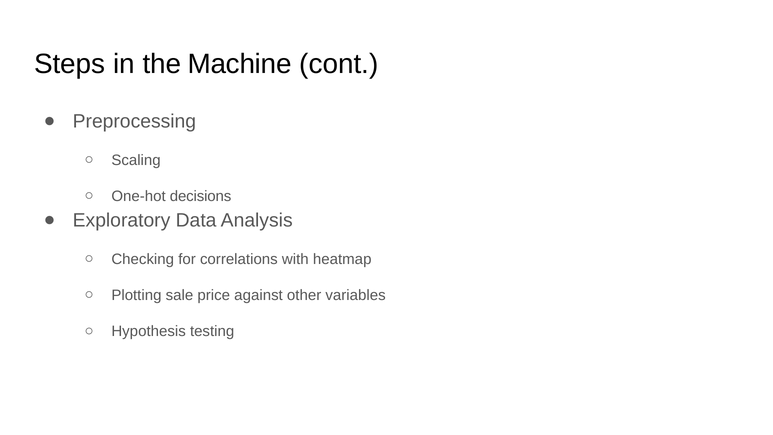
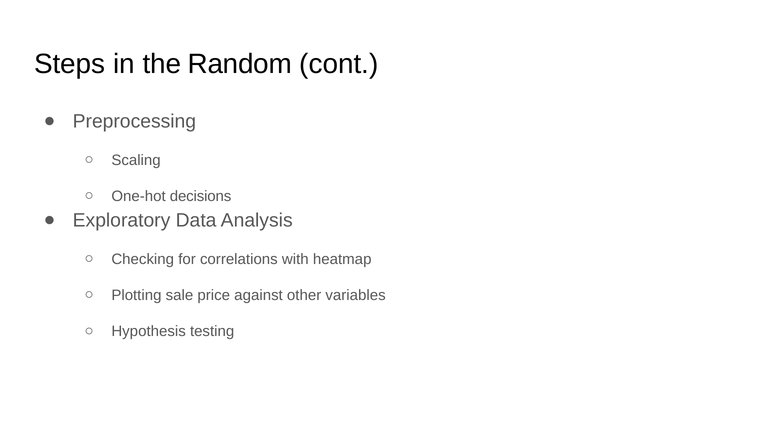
Machine: Machine -> Random (240, 64)
